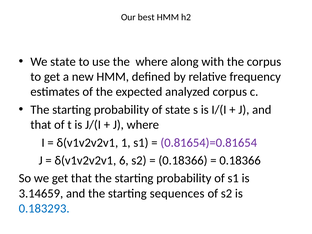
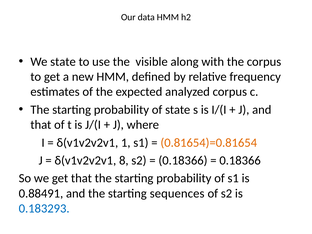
best: best -> data (146, 17)
the where: where -> visible (152, 62)
0.81654)=0.81654 colour: purple -> orange (209, 143)
6: 6 -> 8 (124, 160)
3.14659: 3.14659 -> 0.88491 (41, 193)
